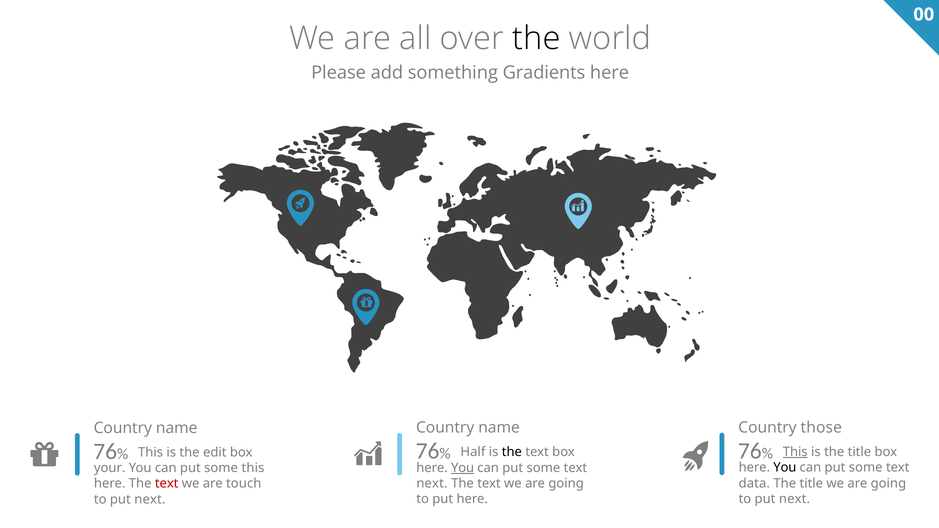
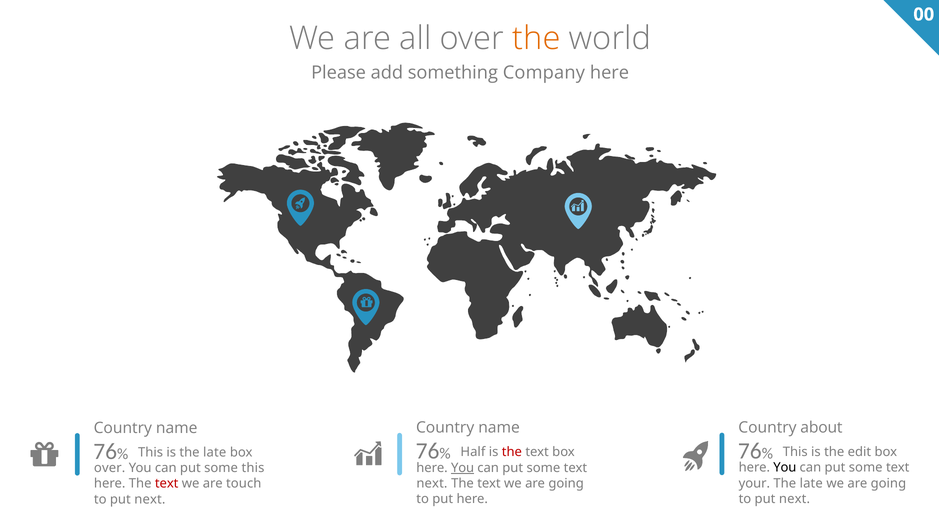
the colour: black -> orange (536, 38)
Gradients: Gradients -> Company (544, 73)
those: those -> about (821, 428)
This underline: present -> none (795, 452)
is the title: title -> edit (859, 452)
the colour: black -> red (512, 452)
is the edit: edit -> late (215, 452)
your: your -> over (110, 468)
data: data -> your (754, 483)
title: title -> late (811, 483)
